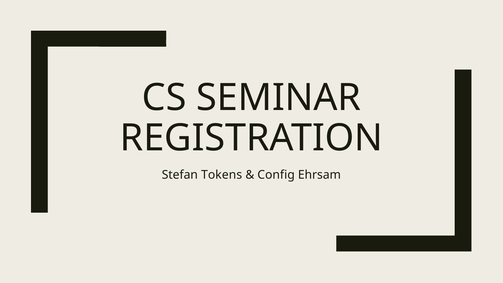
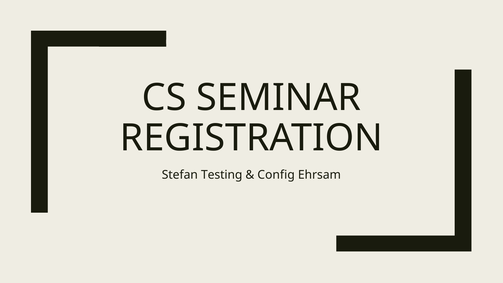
Tokens: Tokens -> Testing (222, 175)
